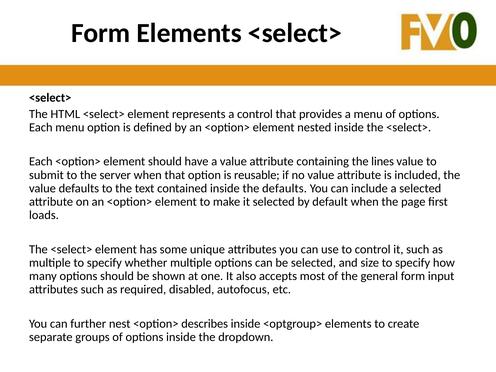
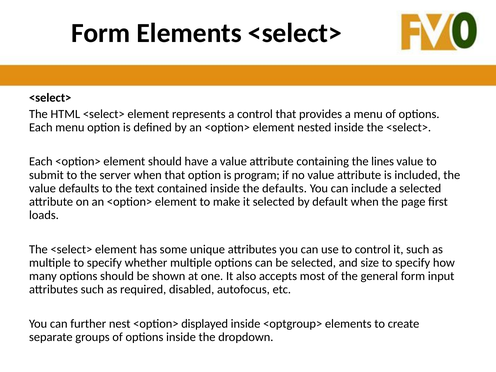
reusable: reusable -> program (257, 175)
describes: describes -> displayed (205, 324)
